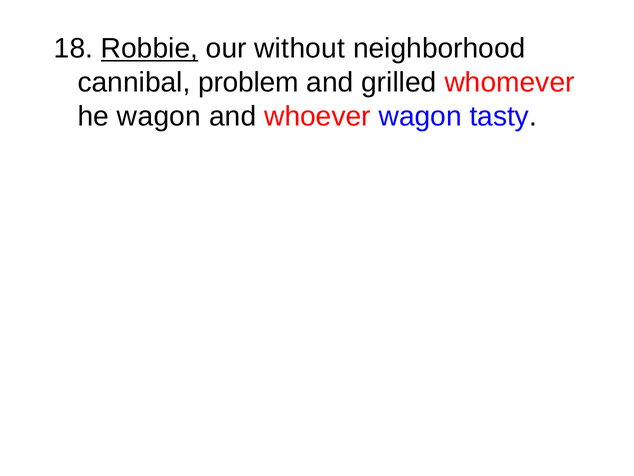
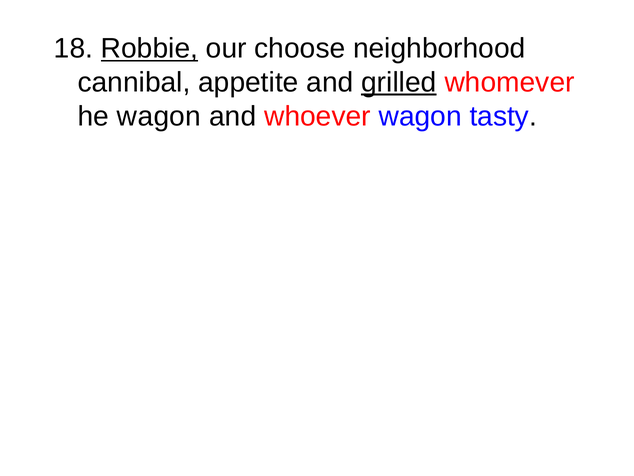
without: without -> choose (300, 48)
problem: problem -> appetite (248, 82)
grilled underline: none -> present (399, 82)
